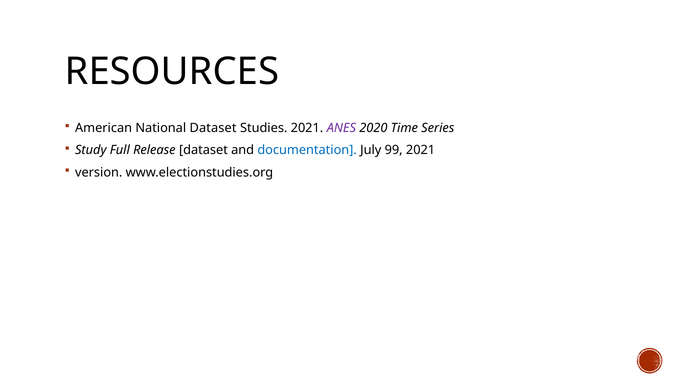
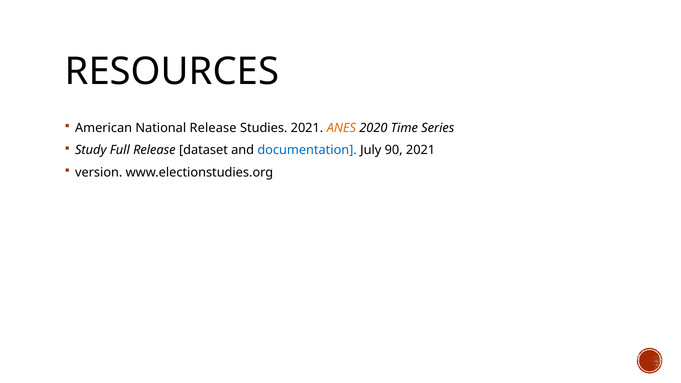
National Dataset: Dataset -> Release (213, 128)
ANES colour: purple -> orange (341, 128)
99: 99 -> 90 (394, 150)
